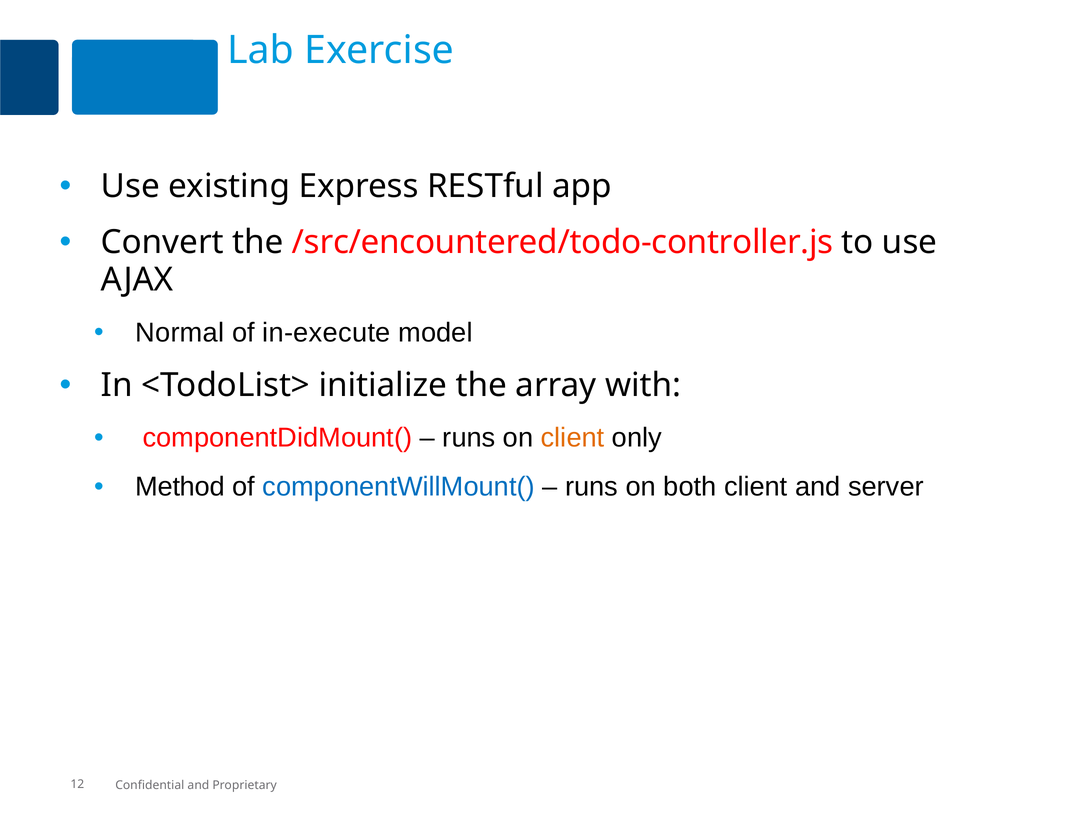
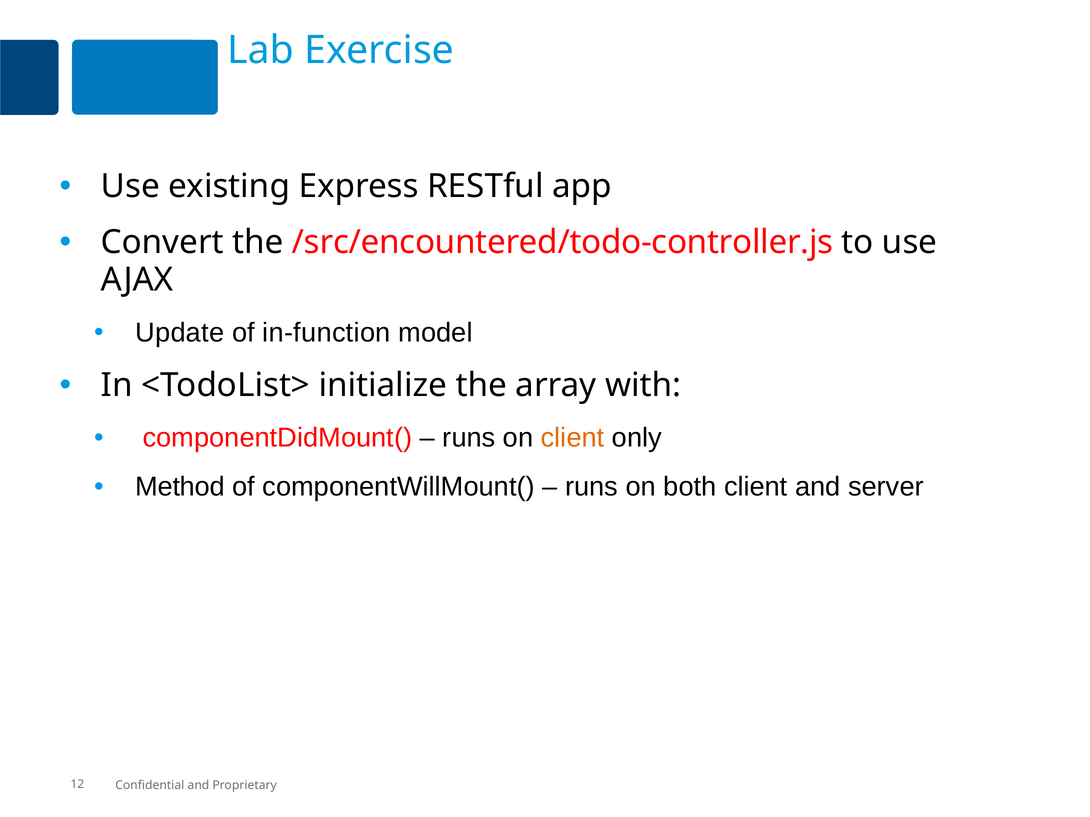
Normal: Normal -> Update (180, 333)
in-execute: in-execute -> in-function (326, 333)
componentWillMount( colour: blue -> black (399, 487)
